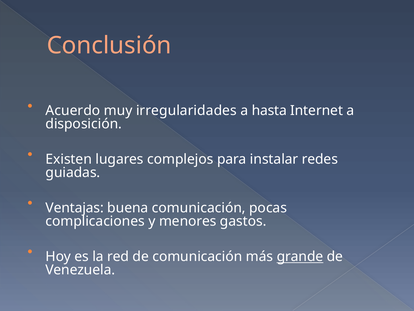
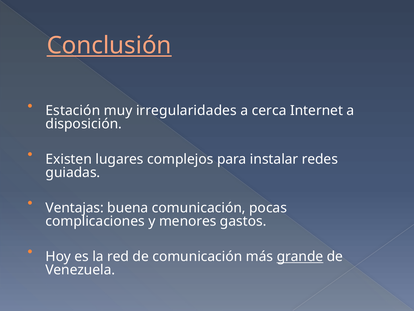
Conclusión underline: none -> present (109, 45)
Acuerdo: Acuerdo -> Estación (73, 111)
hasta: hasta -> cerca (269, 111)
